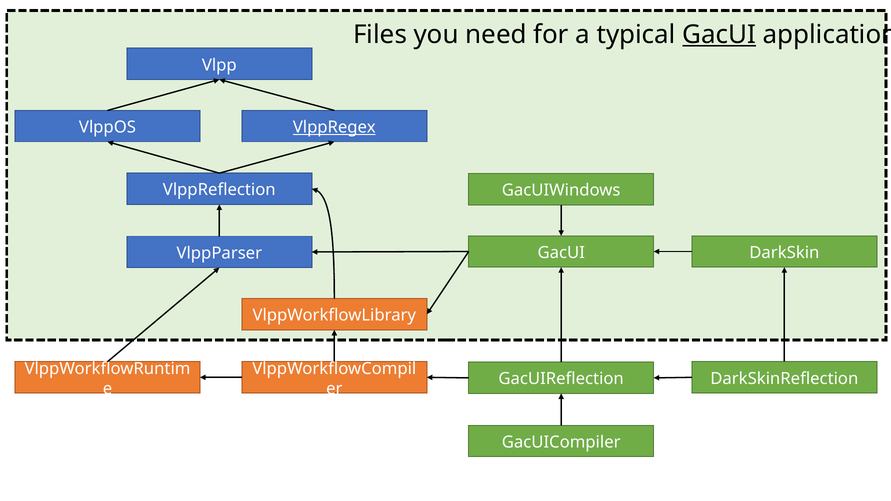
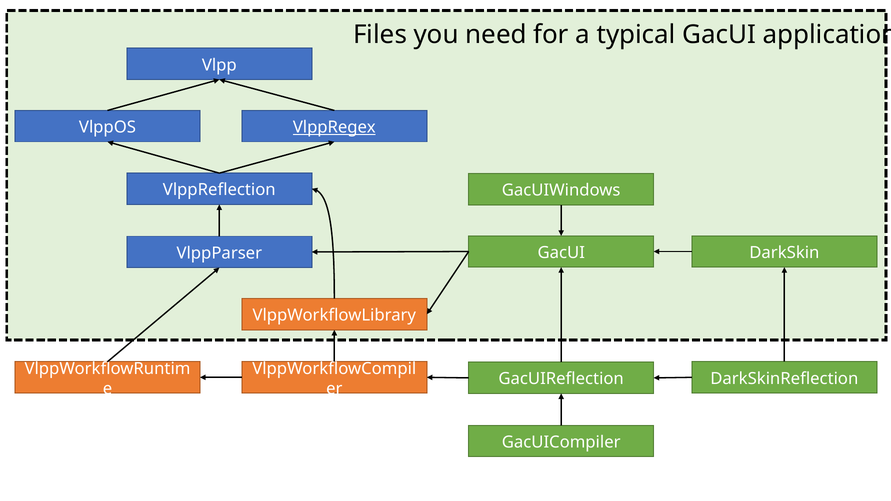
GacUI underline: present -> none (719, 35)
